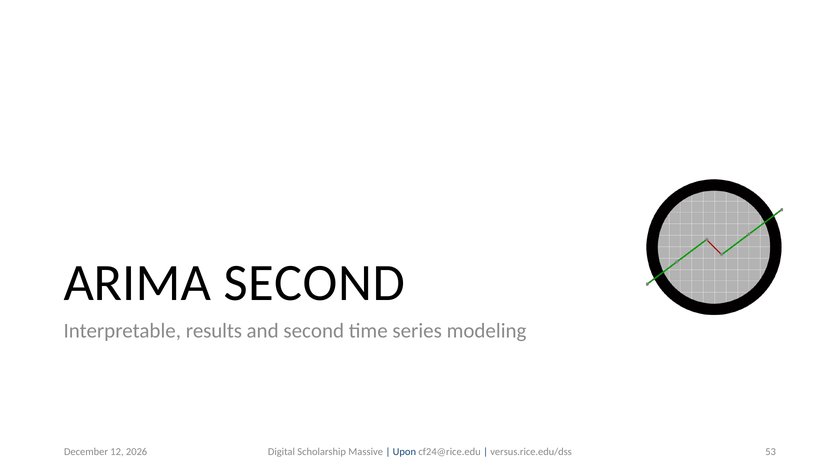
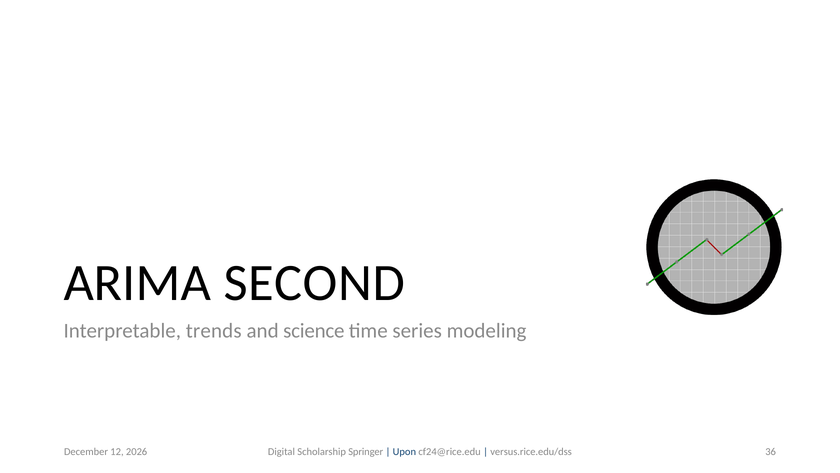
results: results -> trends (214, 331)
and second: second -> science (314, 331)
53: 53 -> 36 (771, 451)
Massive: Massive -> Springer (366, 451)
